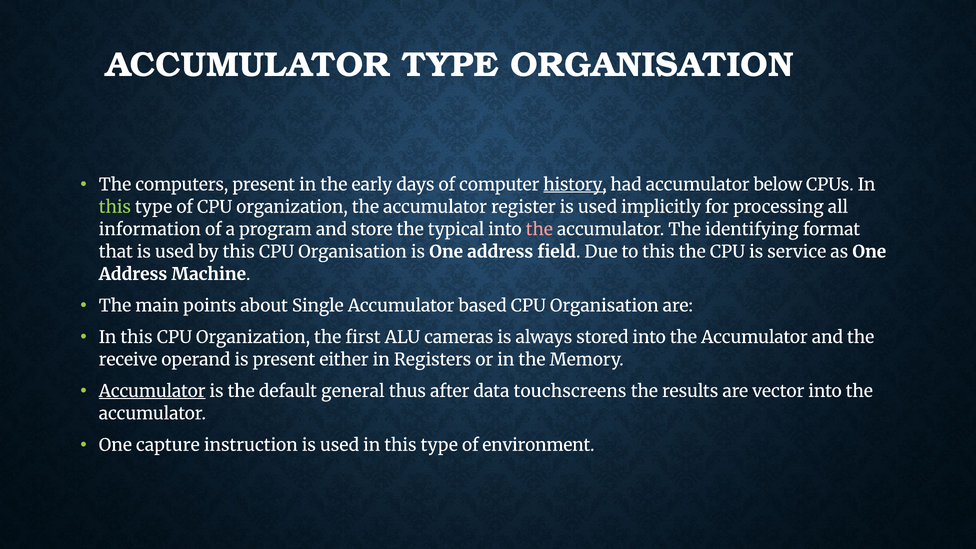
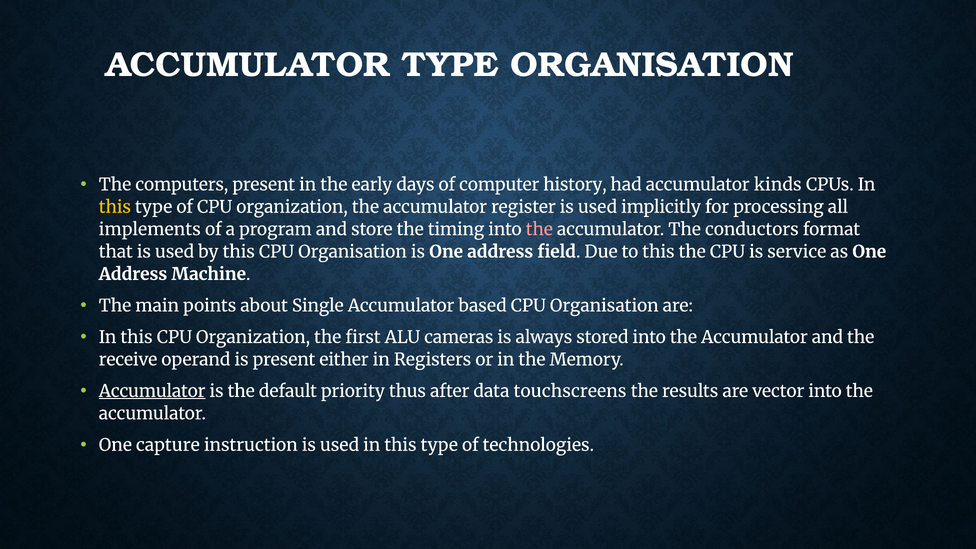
history underline: present -> none (575, 185)
below: below -> kinds (778, 185)
this colour: light green -> yellow (115, 207)
information: information -> implements (150, 229)
typical: typical -> timing (456, 229)
identifying: identifying -> conductors (752, 229)
general: general -> priority (353, 391)
environment: environment -> technologies (538, 445)
